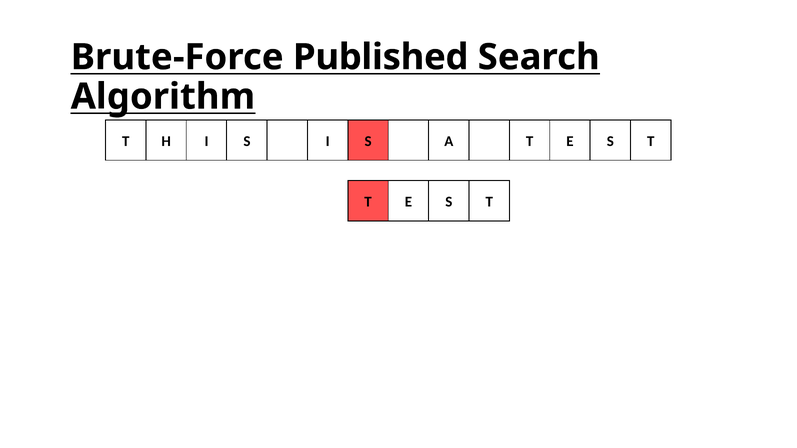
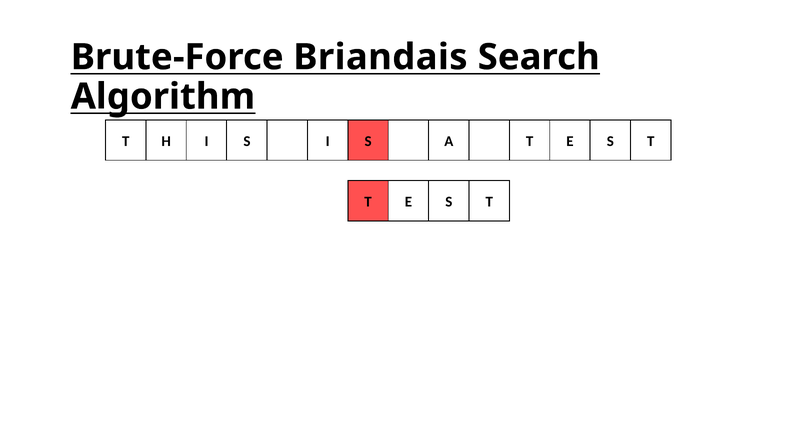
Published: Published -> Briandais (380, 57)
